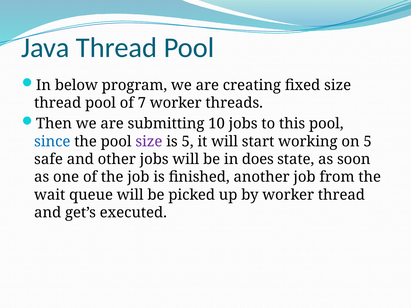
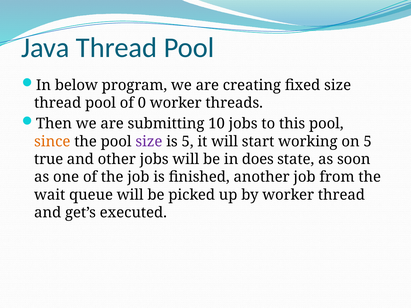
7: 7 -> 0 (142, 103)
since colour: blue -> orange (52, 142)
safe: safe -> true (49, 159)
